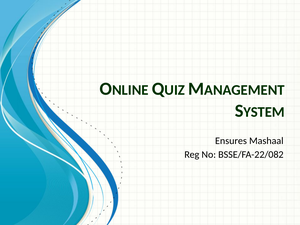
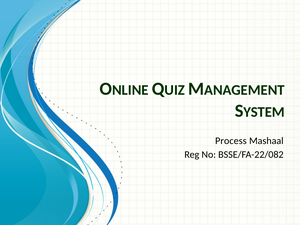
Ensures: Ensures -> Process (231, 141)
